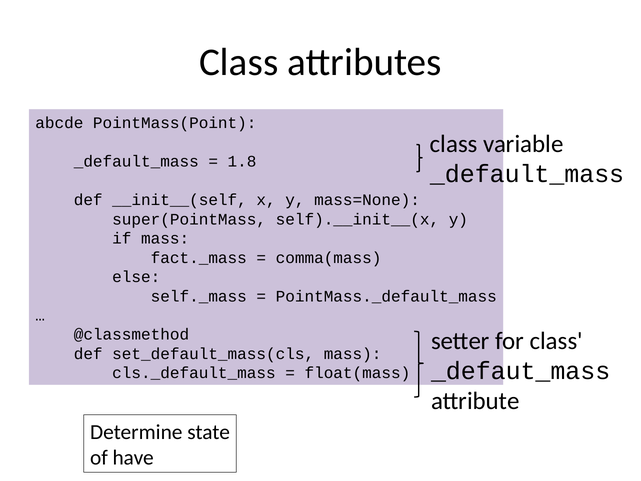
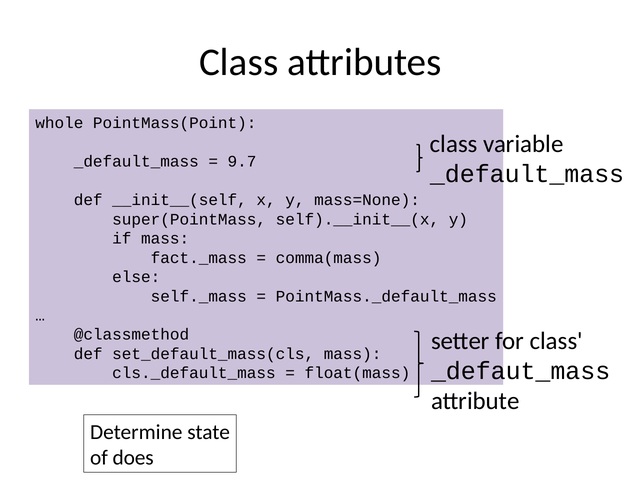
abcde: abcde -> whole (59, 123)
1.8: 1.8 -> 9.7 (242, 161)
have: have -> does (133, 457)
